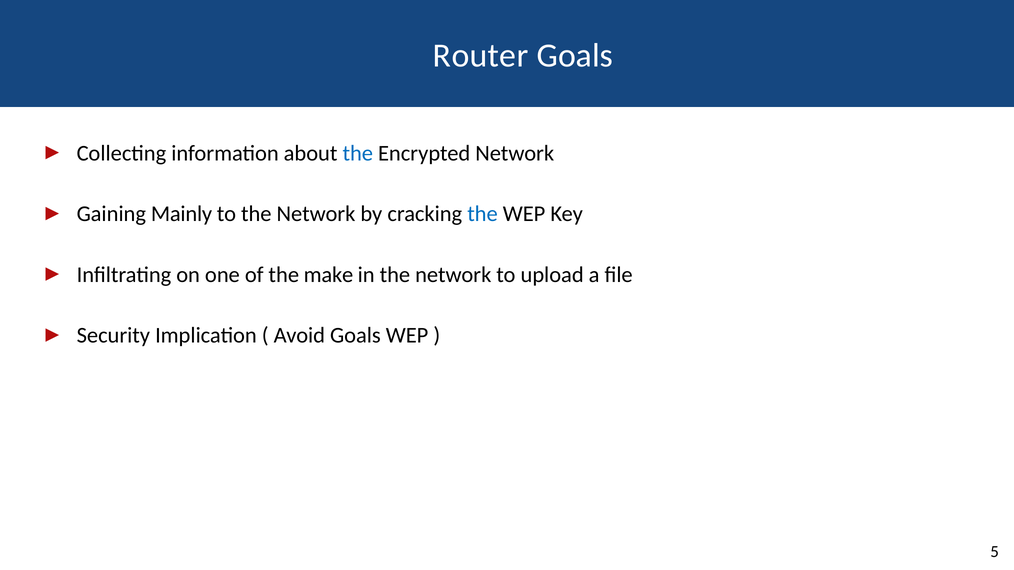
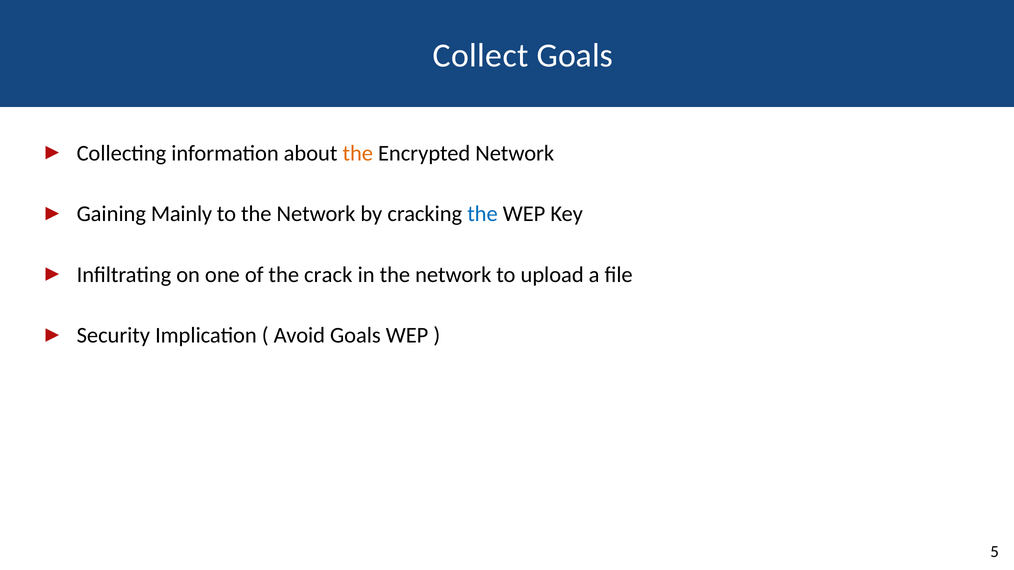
Router: Router -> Collect (481, 56)
the colour: blue -> orange (358, 153)
make: make -> crack (328, 275)
